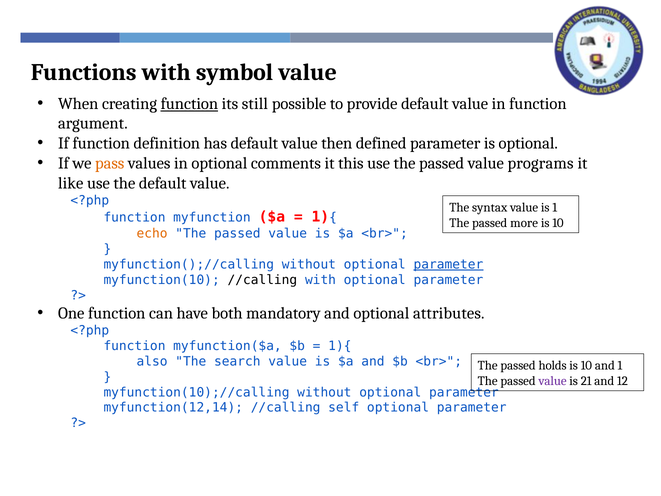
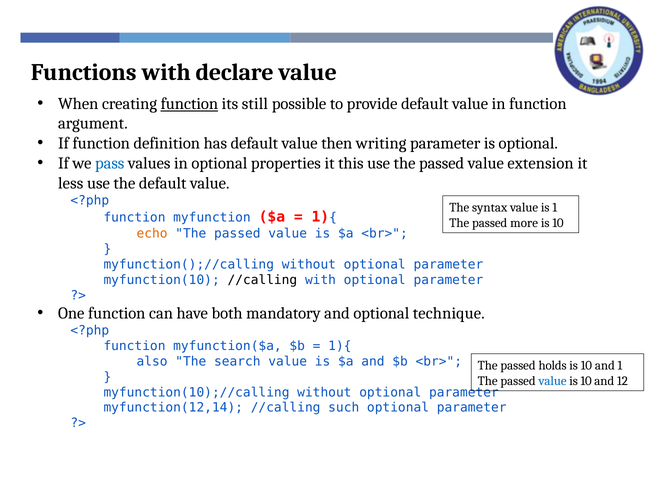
symbol: symbol -> declare (235, 72)
defined: defined -> writing (381, 143)
pass colour: orange -> blue (110, 163)
comments: comments -> properties (286, 163)
programs: programs -> extension (541, 163)
like: like -> less (71, 183)
parameter underline: present -> none (448, 264)
attributes: attributes -> technique (449, 313)
value colour: purple -> blue (553, 381)
21: 21 -> 10 (586, 381)
self: self -> such (344, 408)
